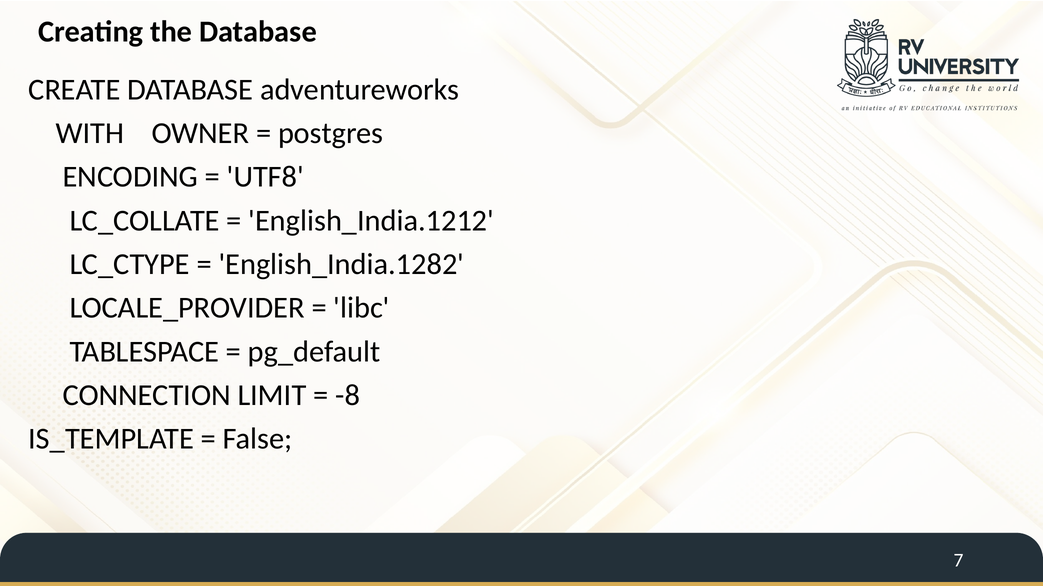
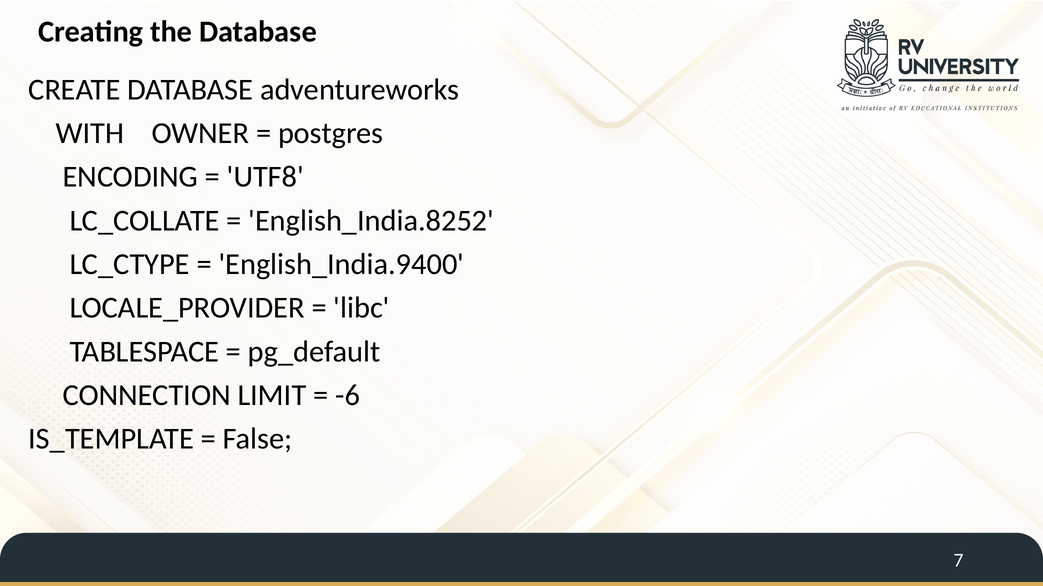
English_India.1212: English_India.1212 -> English_India.8252 (371, 221)
English_India.1282: English_India.1282 -> English_India.9400 (341, 265)
-8: -8 -> -6 (348, 396)
